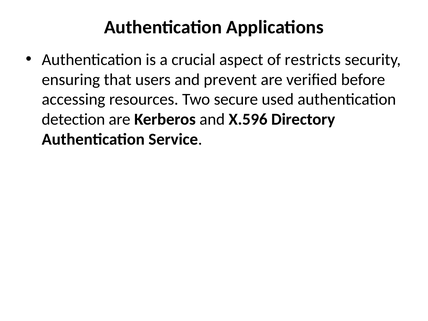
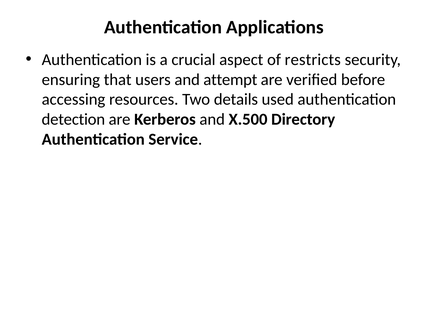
prevent: prevent -> attempt (230, 80)
secure: secure -> details (236, 100)
X.596: X.596 -> X.500 (248, 119)
